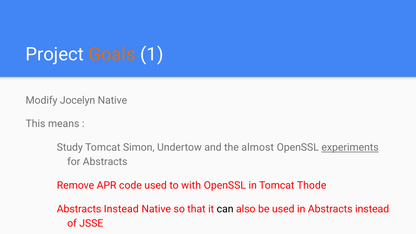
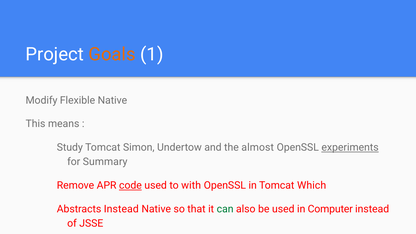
Jocelyn: Jocelyn -> Flexible (77, 100)
for Abstracts: Abstracts -> Summary (105, 162)
code underline: none -> present (130, 185)
Thode: Thode -> Which (312, 185)
can colour: black -> green (225, 209)
in Abstracts: Abstracts -> Computer (330, 209)
